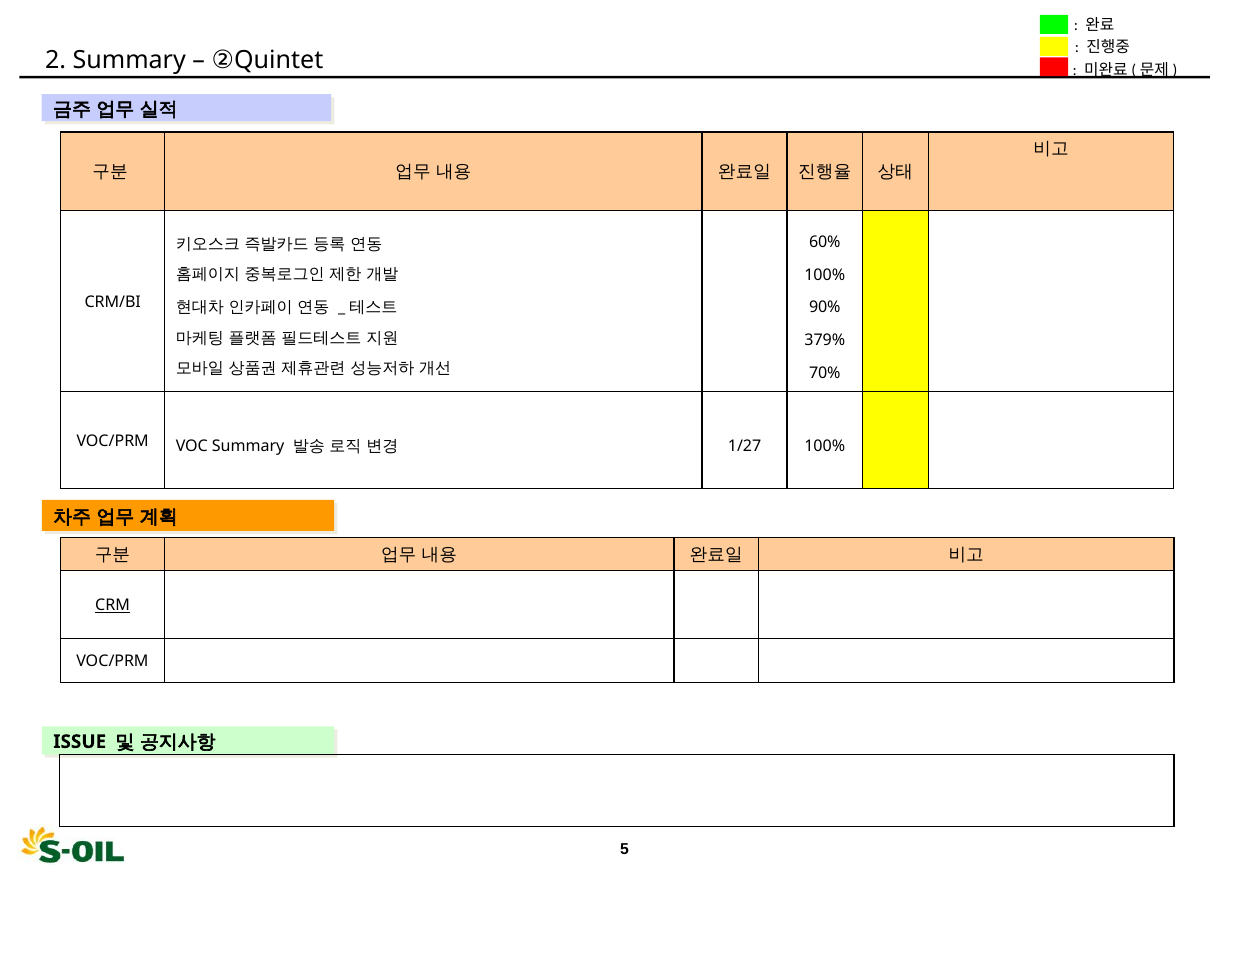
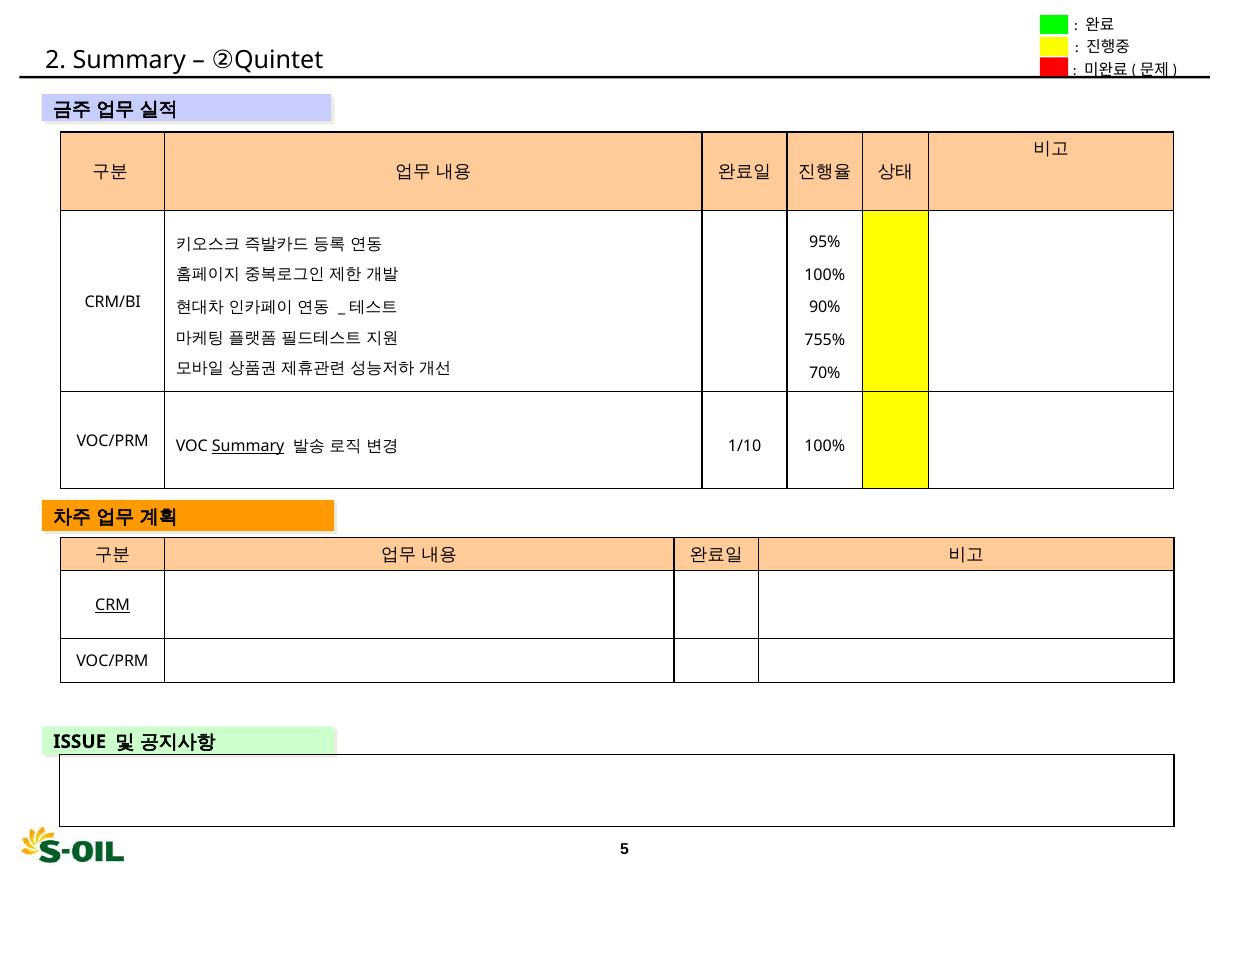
60%: 60% -> 95% (825, 242)
379%: 379% -> 755% (825, 340)
Summary underline: none -> present (248, 446)
1/27: 1/27 -> 1/10 (745, 446)
